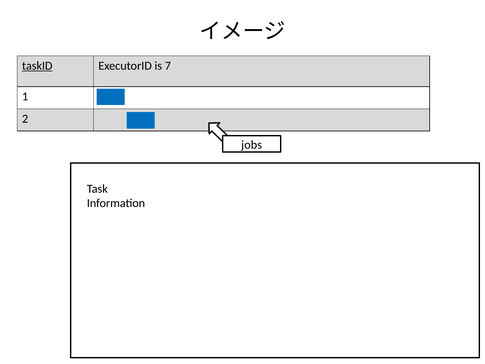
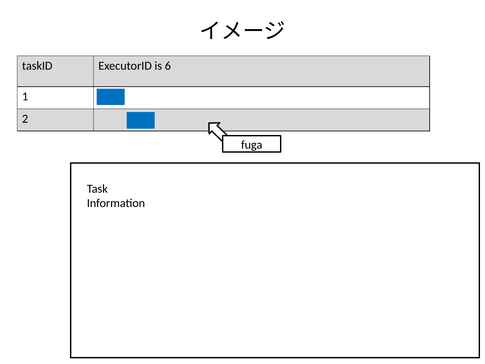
taskID underline: present -> none (37, 66)
7: 7 -> 6 (168, 66)
jobs: jobs -> fuga (252, 145)
